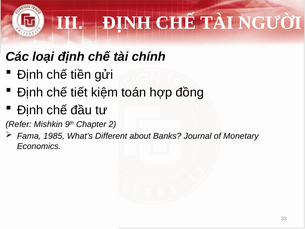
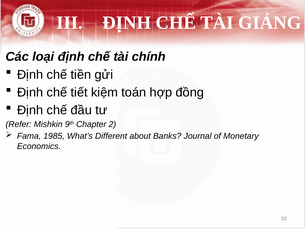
NGƯỜI: NGƯỜI -> GIẢNG (270, 23)
